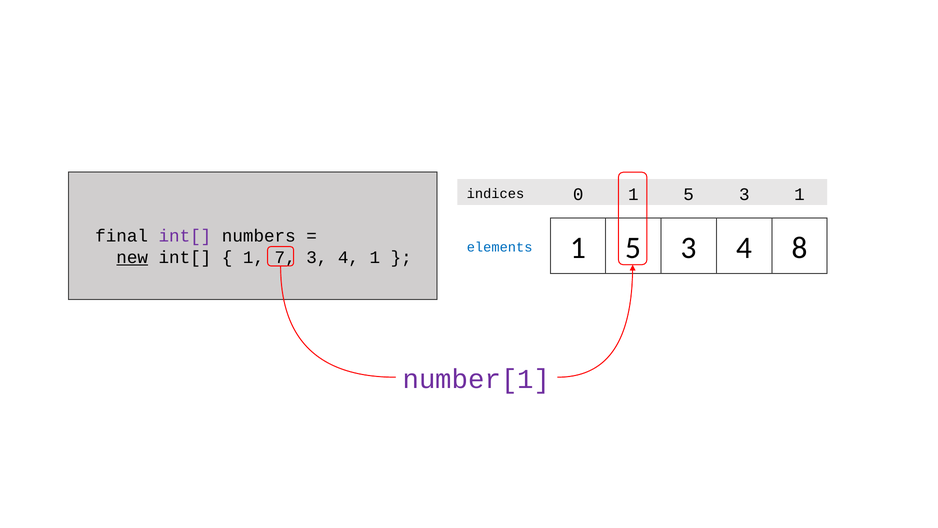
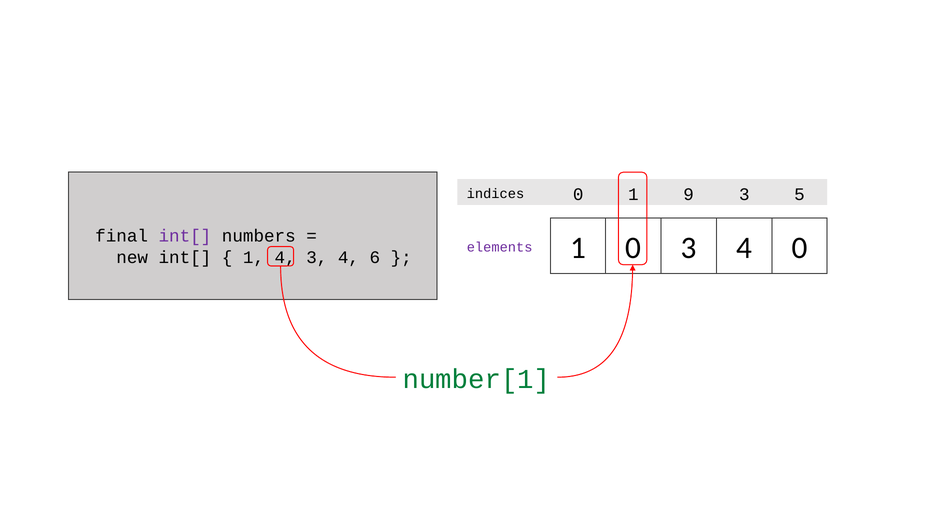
0 1 5: 5 -> 9 (689, 195)
3 1: 1 -> 5 (800, 195)
5: 5 -> 0 (633, 248)
4 8: 8 -> 0 (799, 248)
elements colour: blue -> purple (500, 247)
new underline: present -> none (132, 257)
1 7: 7 -> 4 (285, 257)
4 1: 1 -> 6 (375, 257)
number[1 colour: purple -> green (476, 379)
